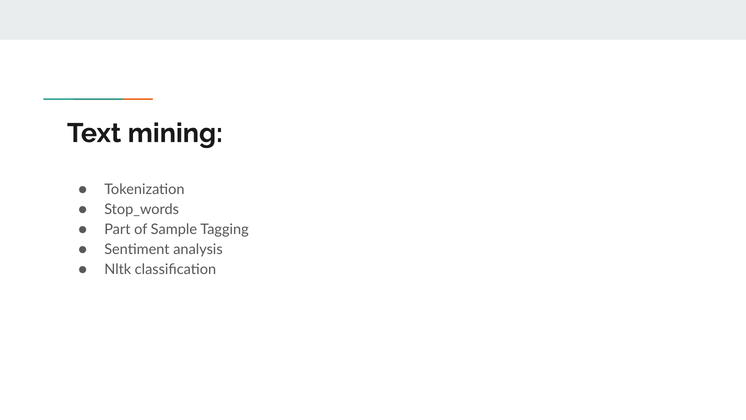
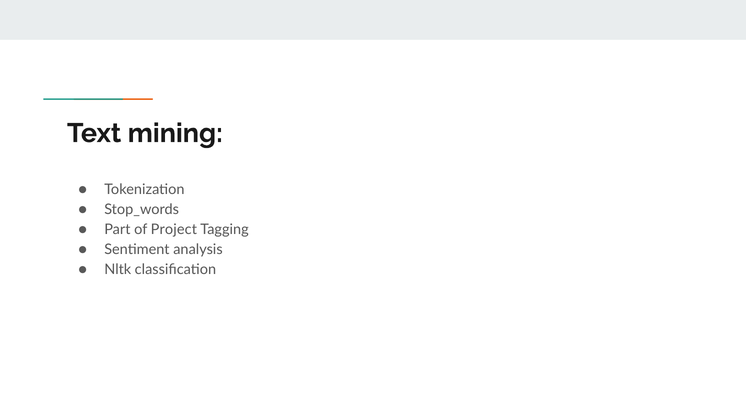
Sample: Sample -> Project (174, 229)
